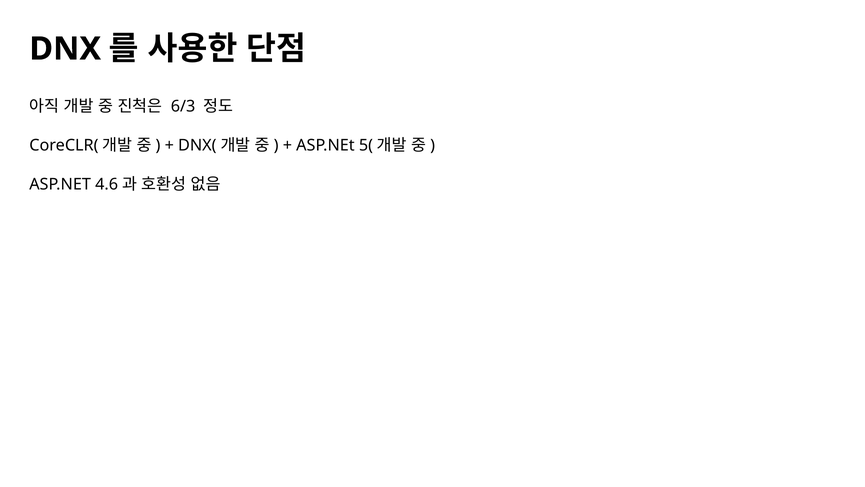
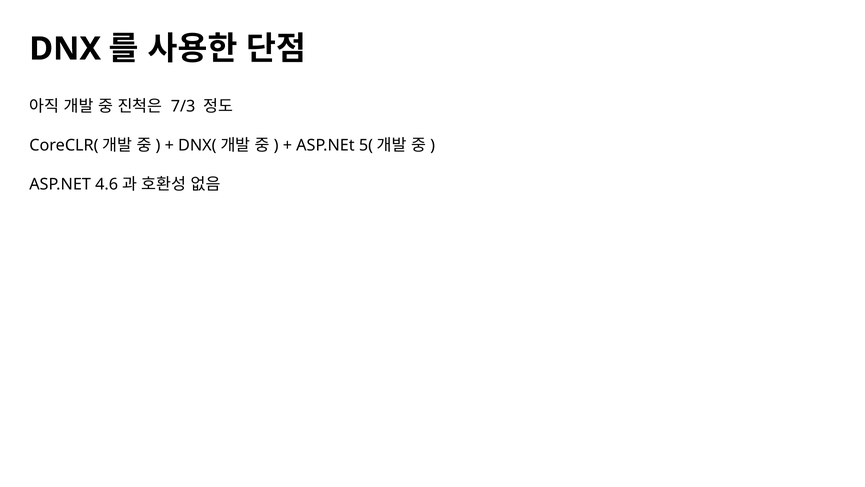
6/3: 6/3 -> 7/3 (183, 106)
